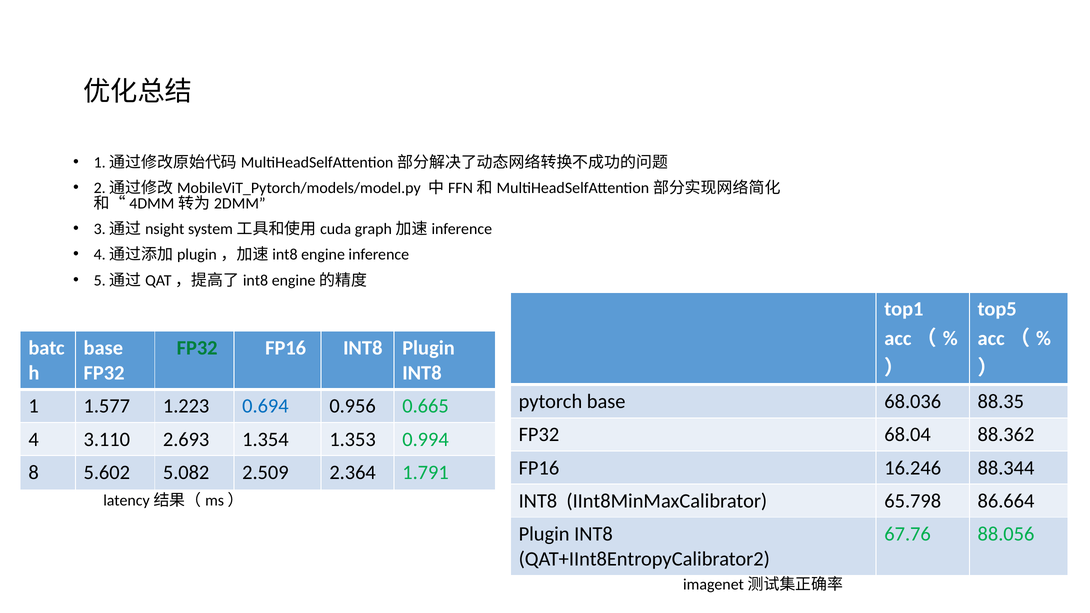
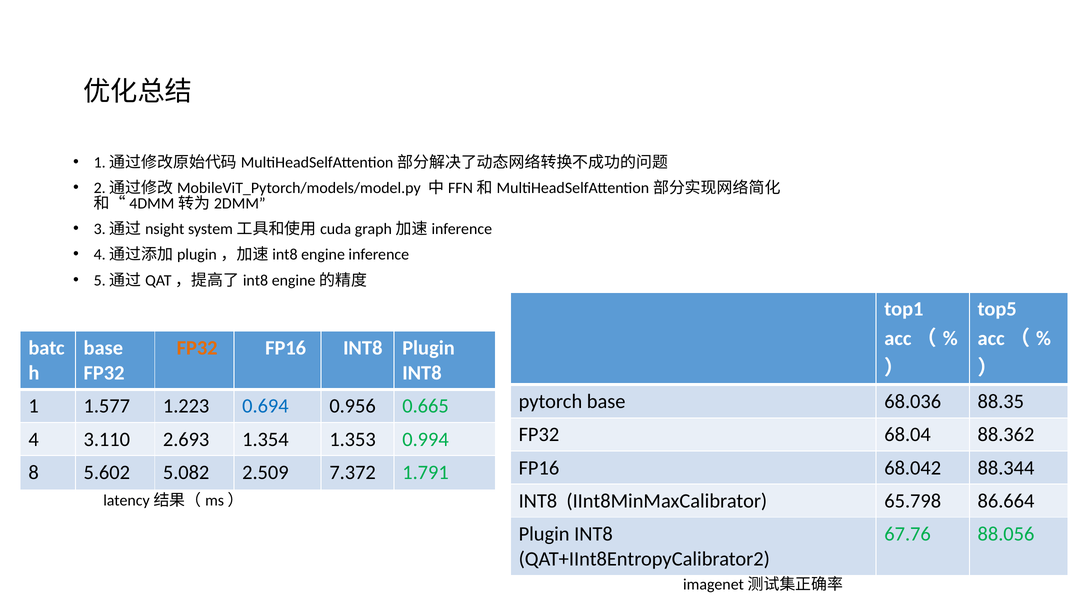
FP32 colour: green -> orange (197, 348)
16.246: 16.246 -> 68.042 (913, 468)
2.364: 2.364 -> 7.372 (353, 473)
